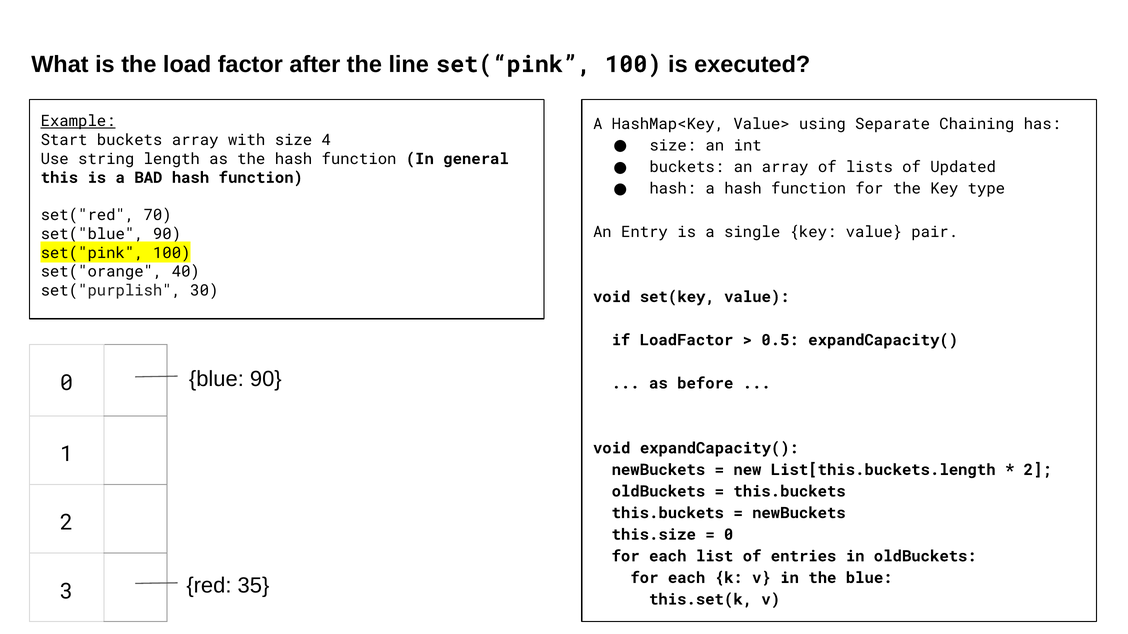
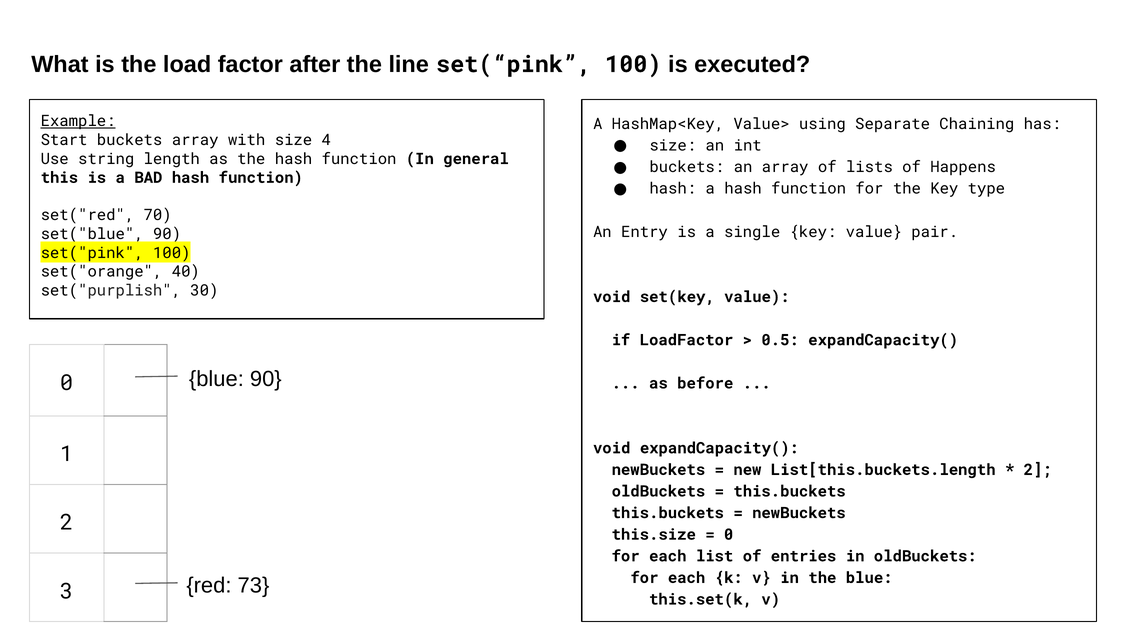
Updated: Updated -> Happens (963, 167)
35: 35 -> 73 (253, 586)
